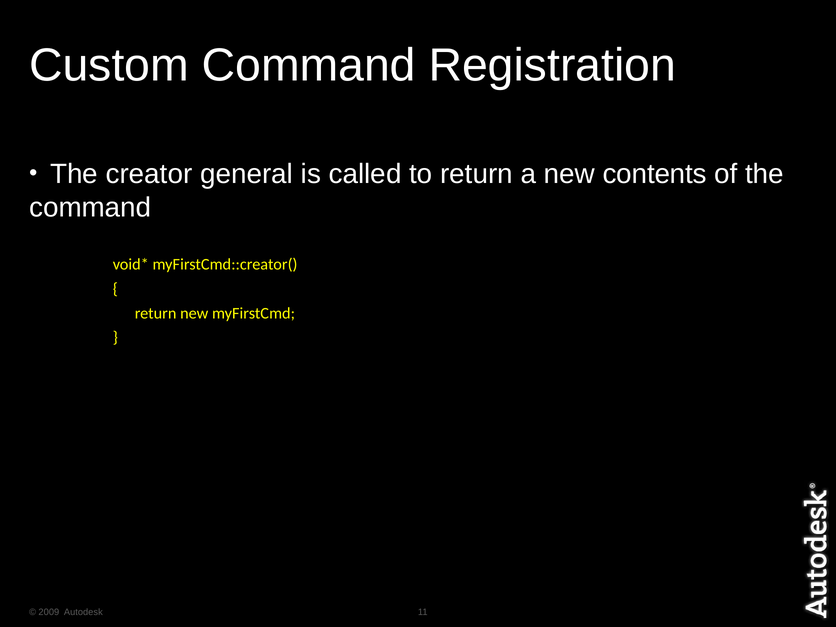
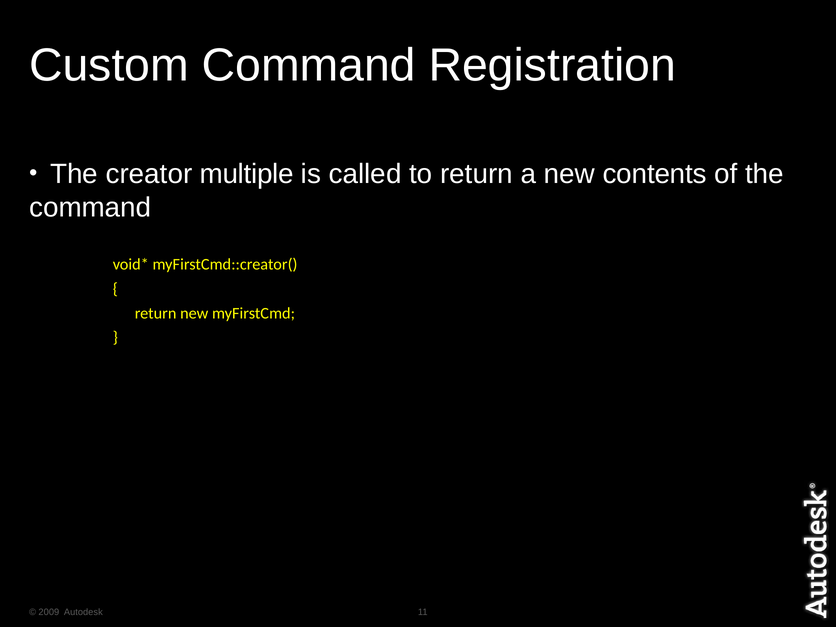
general: general -> multiple (247, 174)
